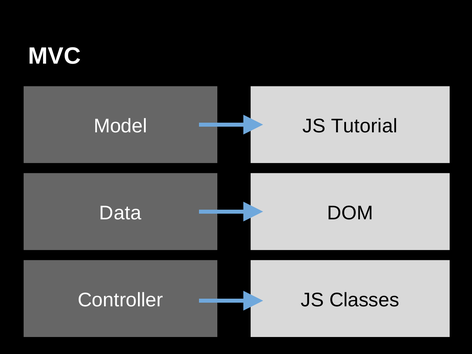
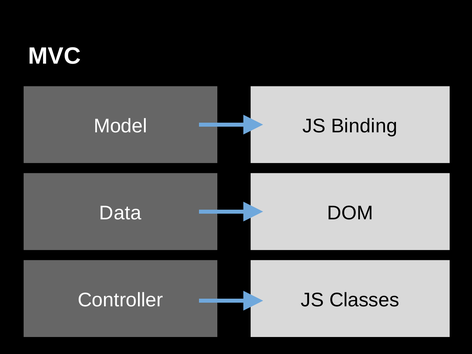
Tutorial: Tutorial -> Binding (364, 126)
